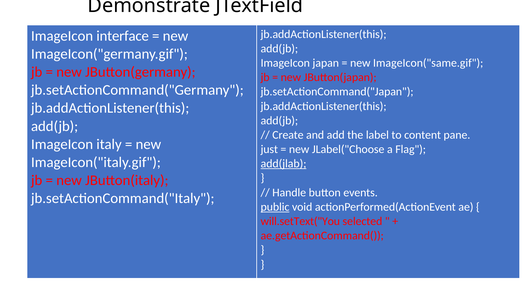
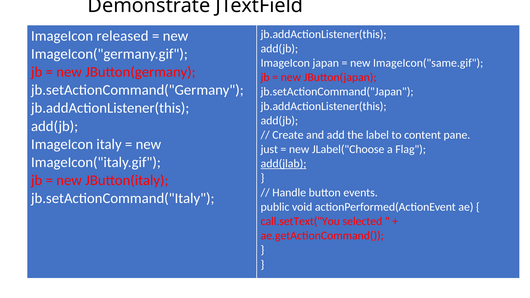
interface: interface -> released (122, 36)
public underline: present -> none (275, 207)
will.setText("You: will.setText("You -> call.setText("You (300, 221)
